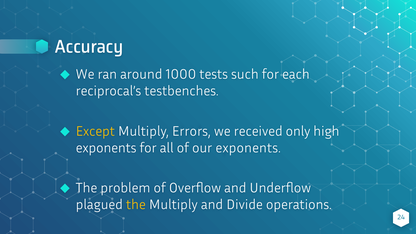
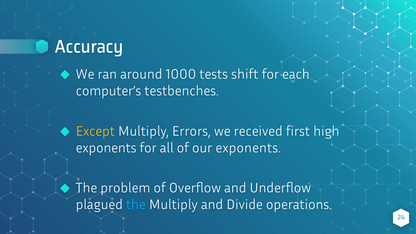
such: such -> shift (245, 74)
reciprocal’s: reciprocal’s -> computer’s (108, 91)
only: only -> first (298, 131)
the colour: yellow -> light blue (136, 205)
